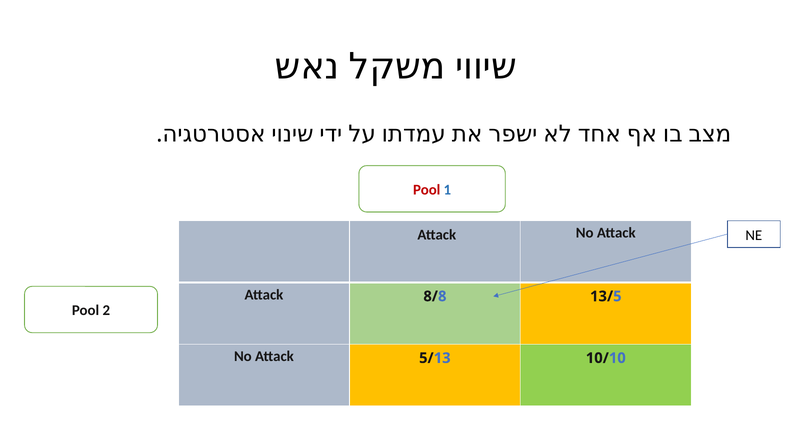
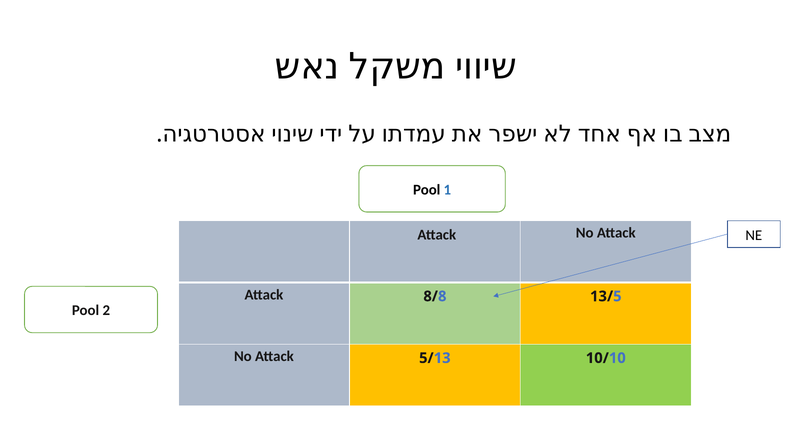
Pool colour: red -> black (427, 190)
